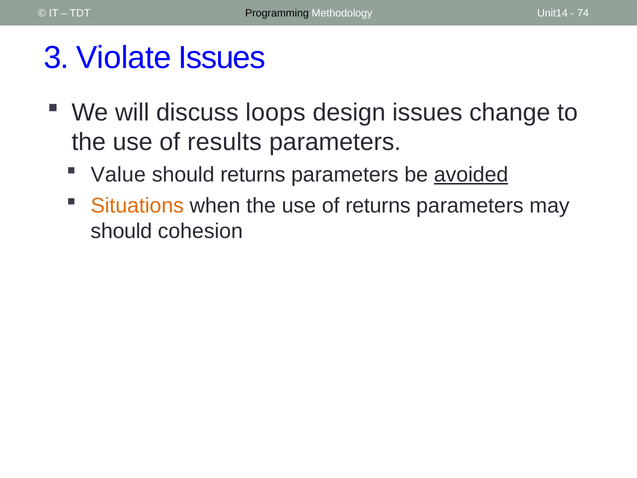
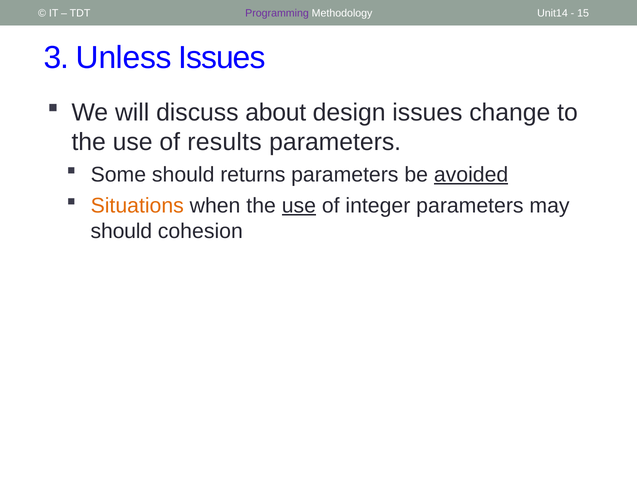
Programming colour: black -> purple (277, 13)
74: 74 -> 15 (583, 13)
Violate: Violate -> Unless (124, 58)
loops: loops -> about (276, 112)
Value: Value -> Some (118, 175)
use underline: none -> present (299, 205)
of returns: returns -> integer (378, 205)
